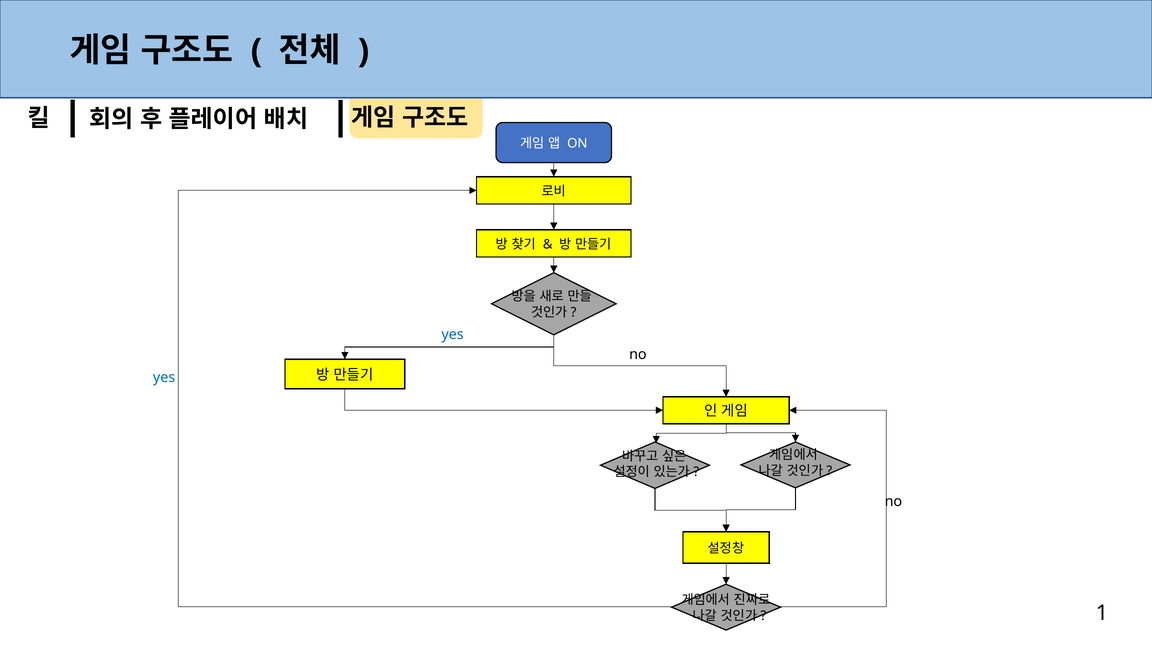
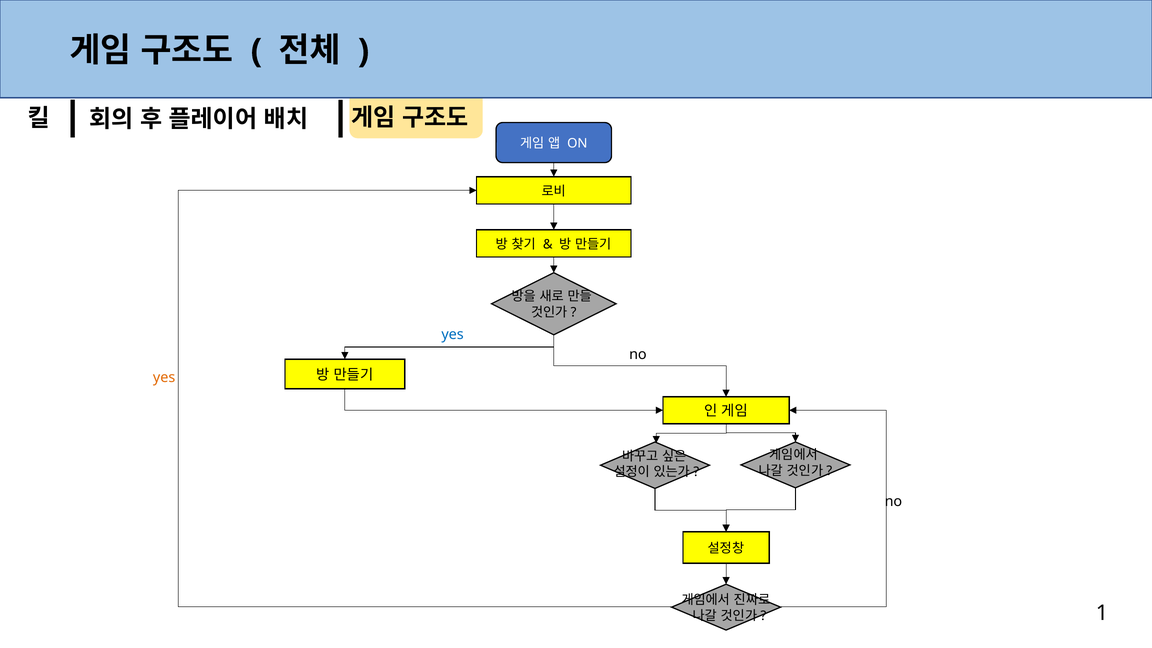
yes colour: blue -> orange (164, 378)
